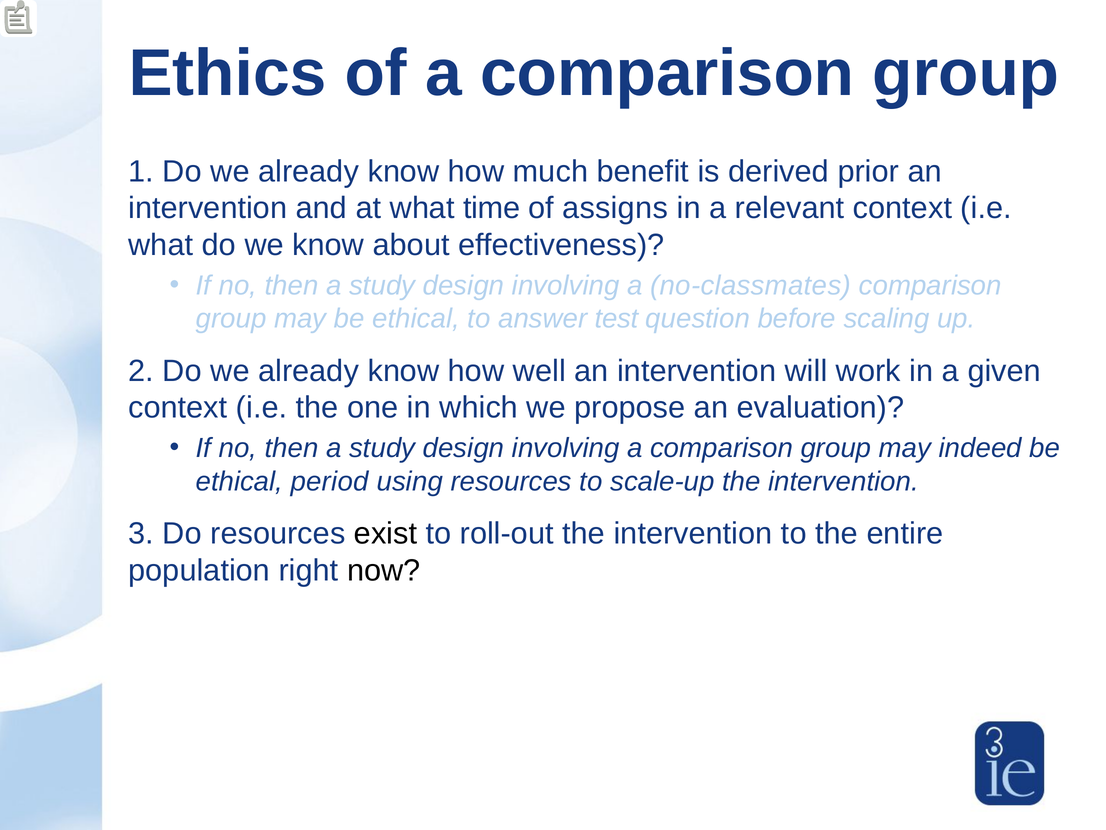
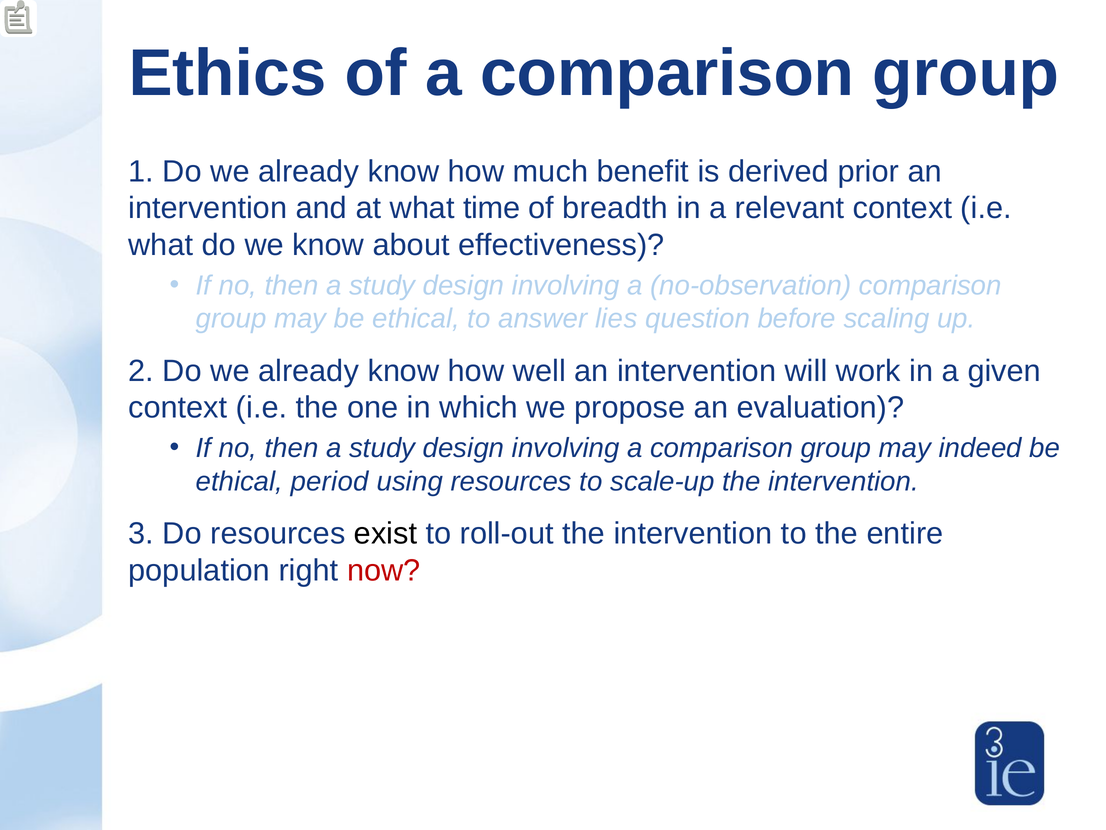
assigns: assigns -> breadth (615, 208)
no-classmates: no-classmates -> no-observation (751, 285)
test: test -> lies (616, 319)
now colour: black -> red (384, 570)
